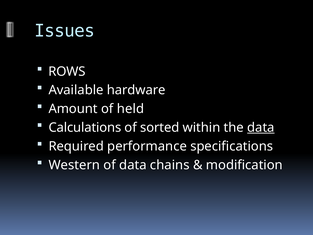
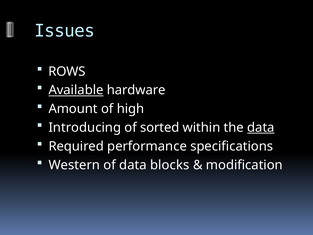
Available underline: none -> present (76, 90)
held: held -> high (131, 109)
Calculations: Calculations -> Introducing (85, 127)
chains: chains -> blocks (170, 165)
